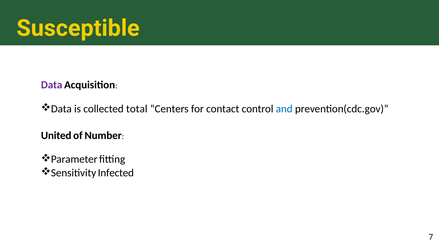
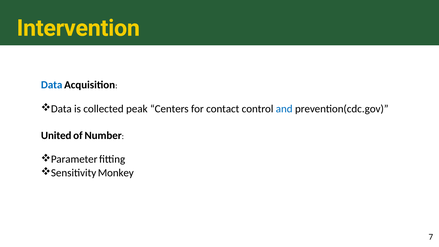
Susceptible: Susceptible -> Intervention (78, 28)
Data colour: purple -> blue (52, 85)
total: total -> peak (137, 109)
Infected: Infected -> Monkey (116, 173)
